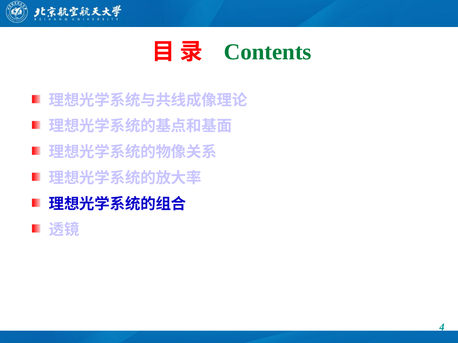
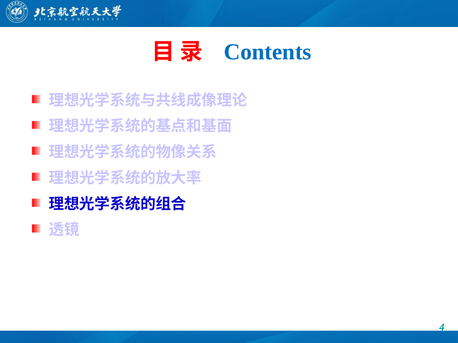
Contents colour: green -> blue (268, 52)
